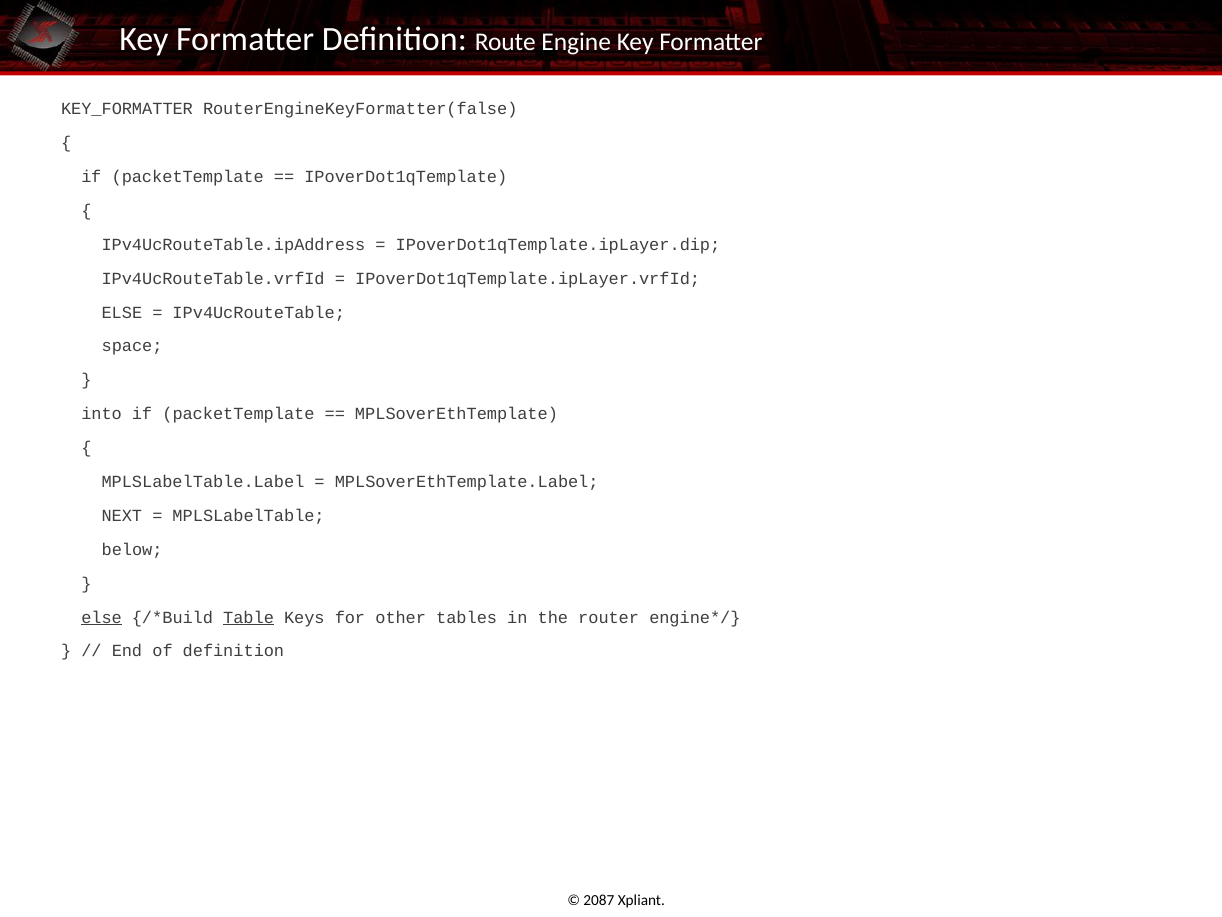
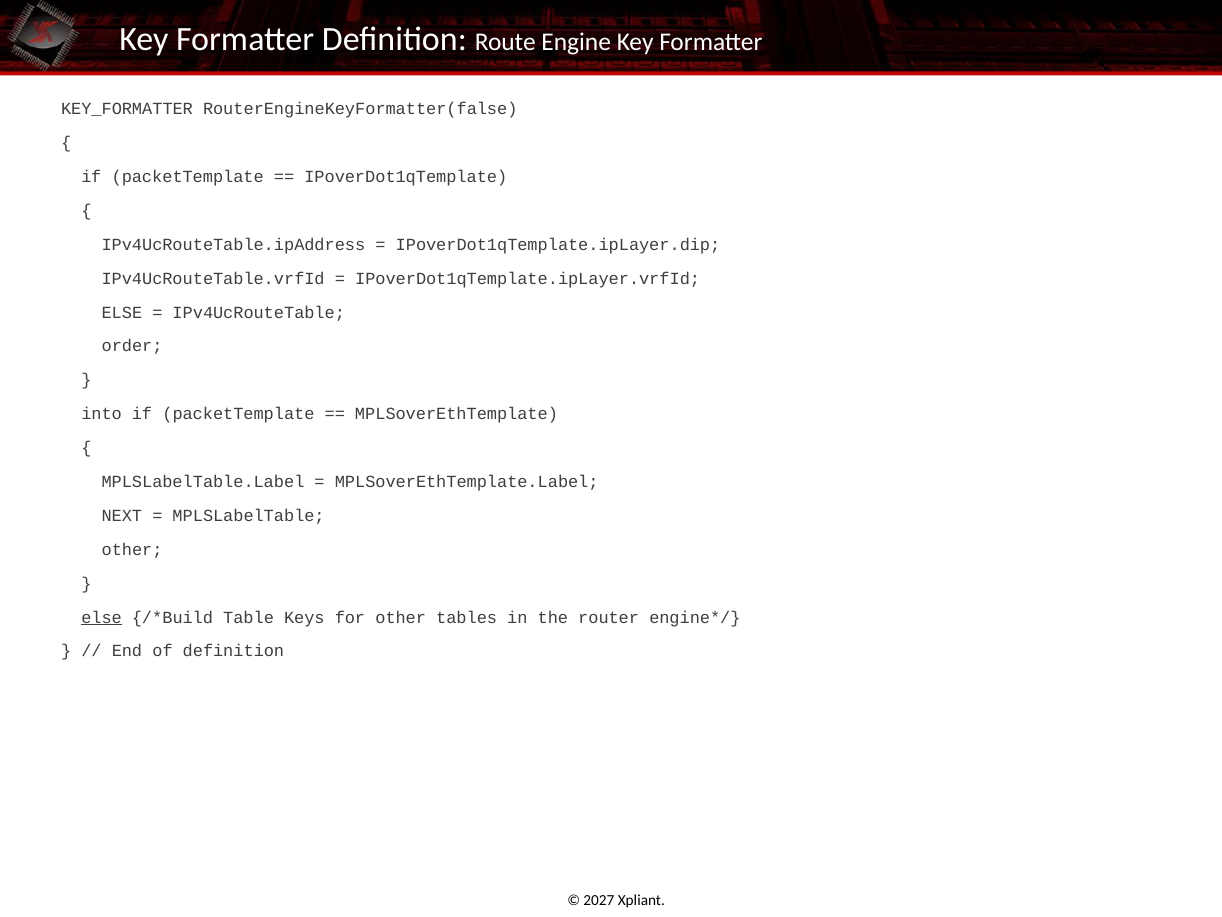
space: space -> order (132, 346)
below: below -> other (132, 549)
Table underline: present -> none (249, 617)
2087: 2087 -> 2027 (599, 900)
